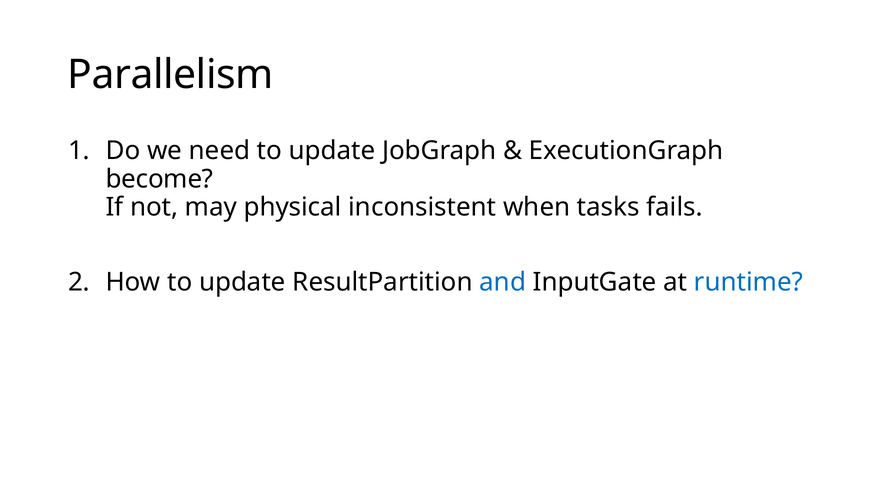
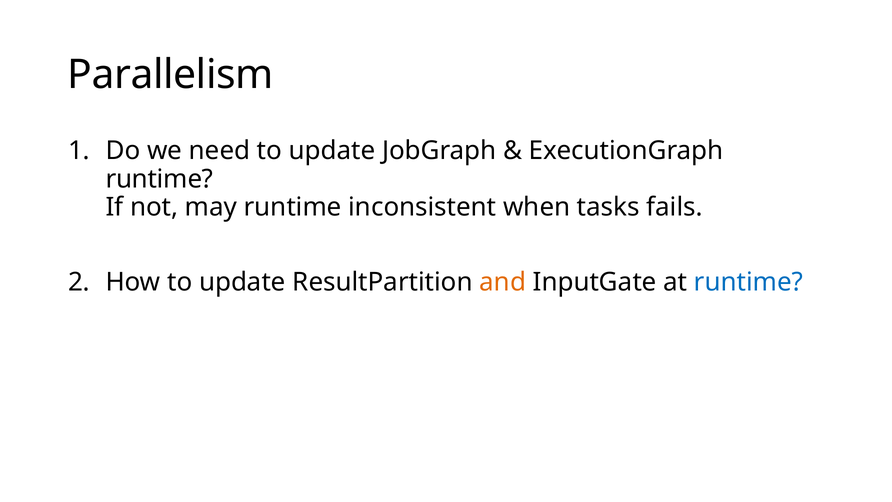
become: become -> runtime (159, 179)
may physical: physical -> runtime (293, 207)
and colour: blue -> orange (503, 282)
